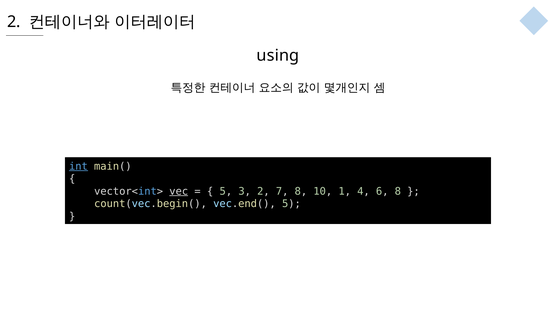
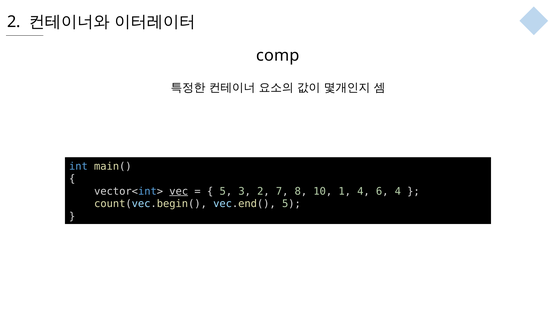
using: using -> comp (278, 55)
int underline: present -> none (78, 166)
6 8: 8 -> 4 (398, 191)
